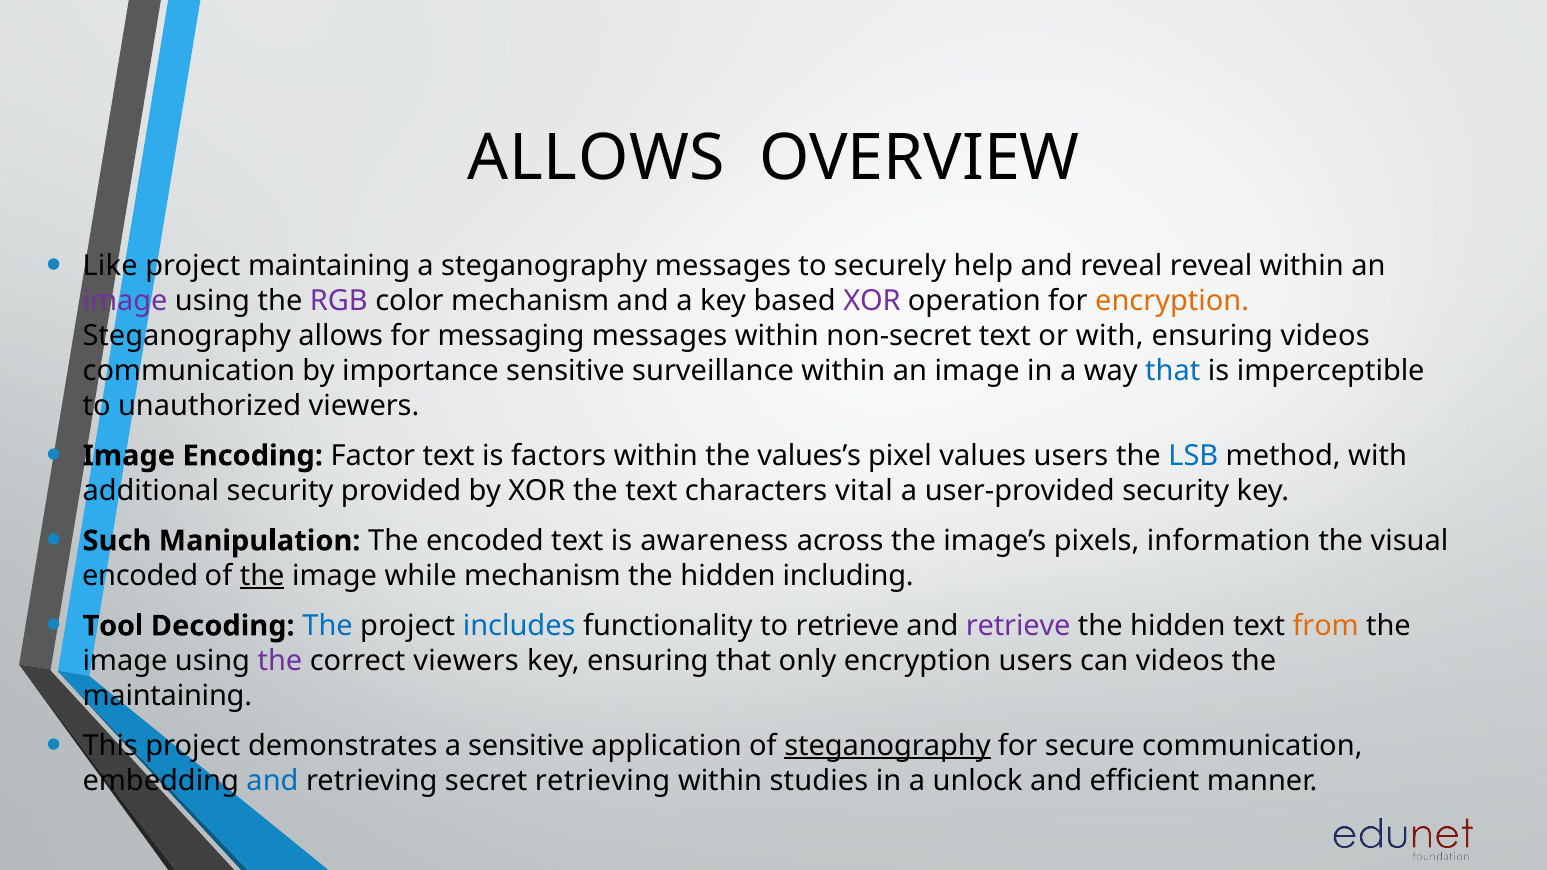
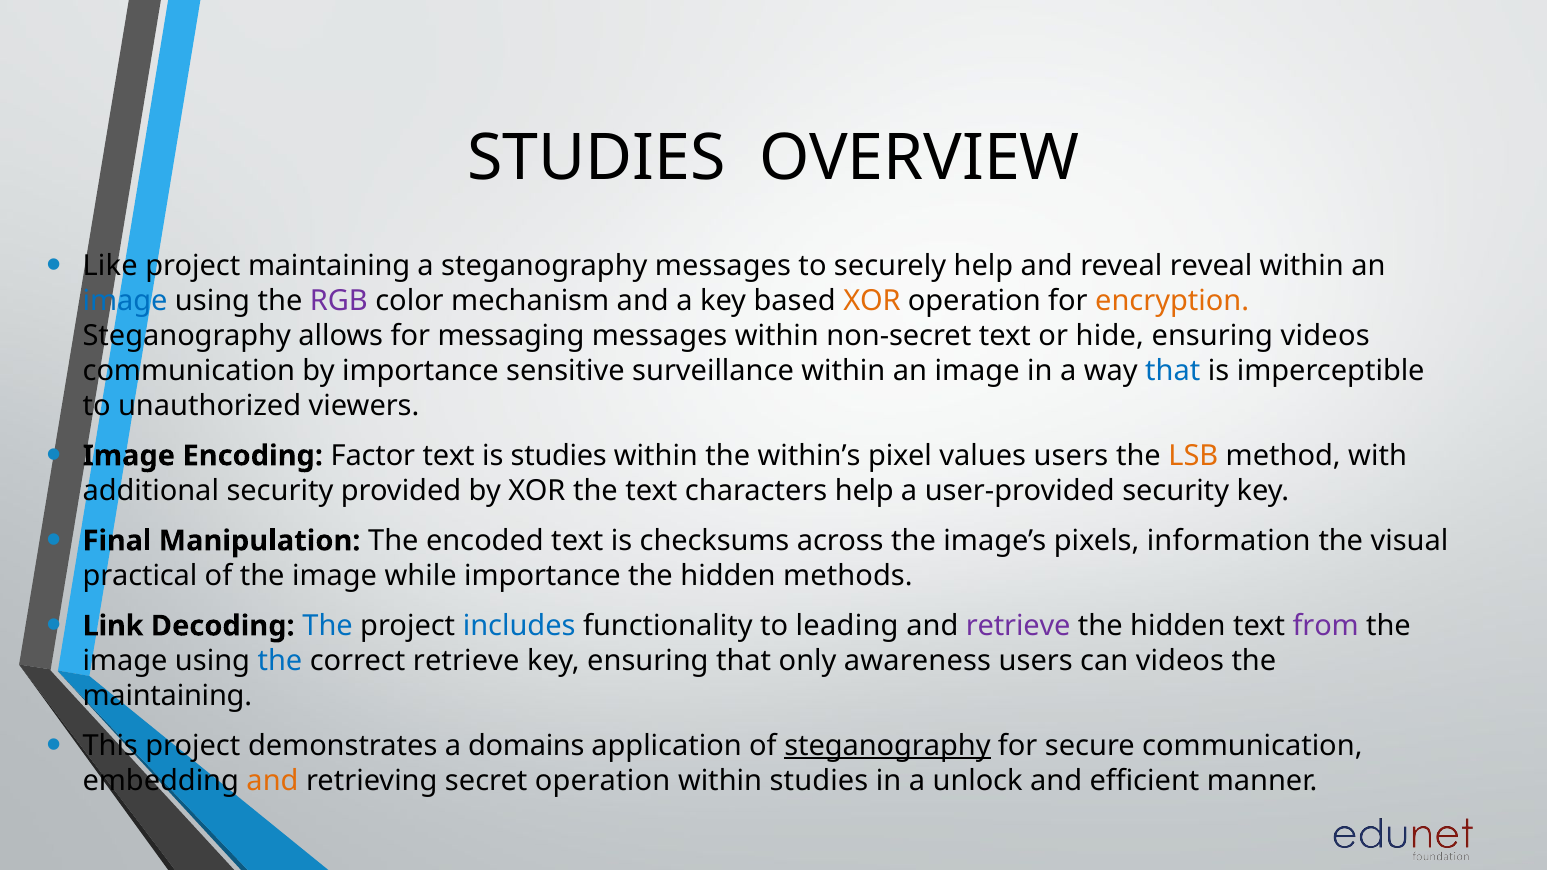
ALLOWS: ALLOWS -> STUDIES (597, 158)
image colour: purple -> blue (125, 301)
XOR colour: purple -> orange (872, 301)
or with: with -> hide (1110, 336)
is factors: factors -> studies (559, 456)
values’s: values’s -> within’s (809, 456)
LSB colour: blue -> orange (1193, 456)
characters vital: vital -> help (864, 491)
Such: Such -> Final (117, 541)
awareness: awareness -> checksums (715, 541)
encoded: encoded -> practical (140, 576)
the underline: present -> none (262, 576)
while mechanism: mechanism -> importance (542, 576)
including: including -> methods (848, 576)
Tool: Tool -> Link (113, 626)
to retrieve: retrieve -> leading (847, 626)
from colour: orange -> purple (1326, 626)
the colour: purple -> blue (280, 661)
correct viewers: viewers -> retrieve (466, 661)
only encryption: encryption -> awareness (917, 661)
a sensitive: sensitive -> domains (526, 746)
and colour: blue -> orange (273, 781)
secret retrieving: retrieving -> operation (603, 781)
